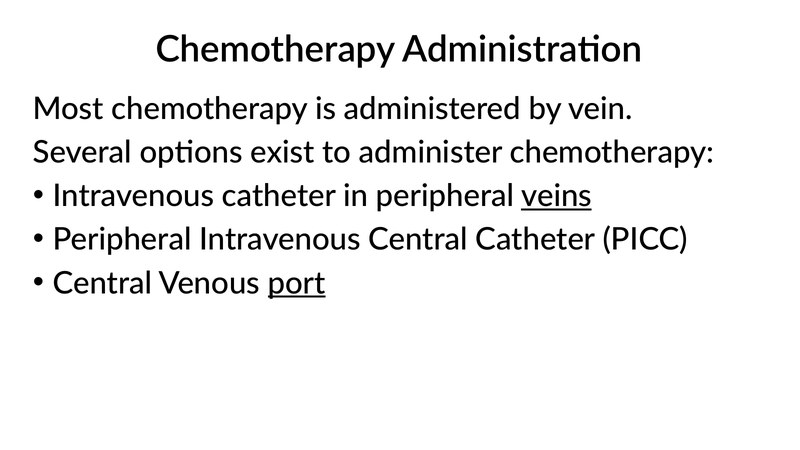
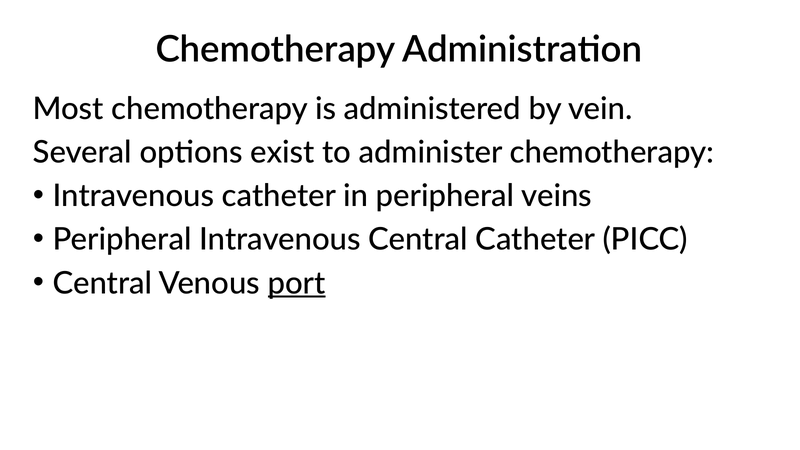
veins underline: present -> none (557, 196)
